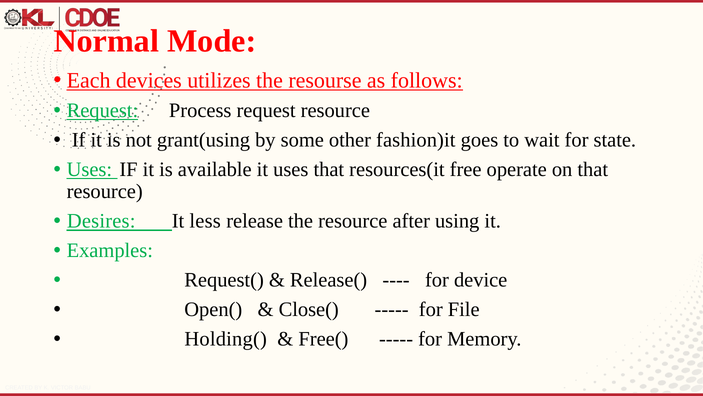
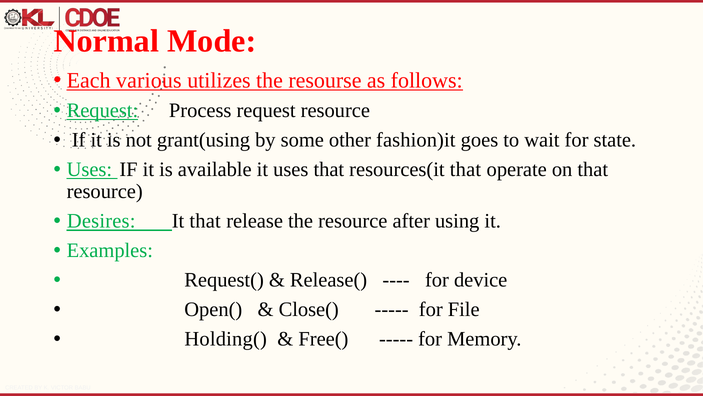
devices: devices -> various (149, 80)
resources(it free: free -> that (466, 169)
It less: less -> that (205, 221)
